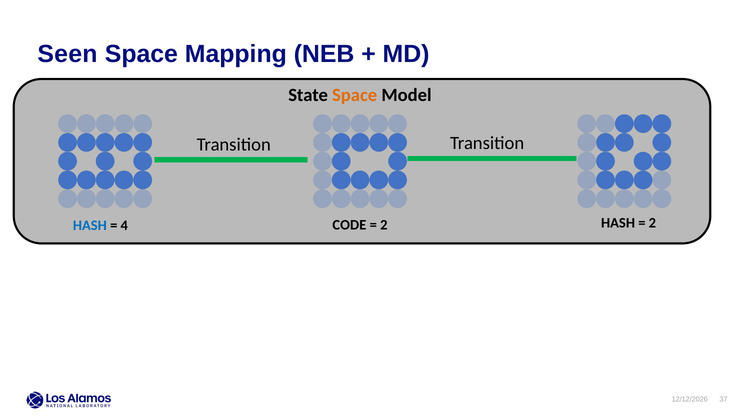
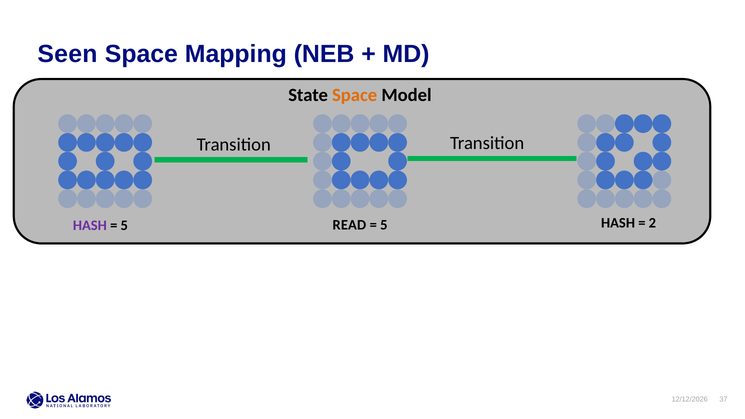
CODE: CODE -> READ (349, 225)
2: 2 -> 5 (384, 225)
HASH colour: blue -> purple (90, 225)
4: 4 -> 5 (124, 225)
